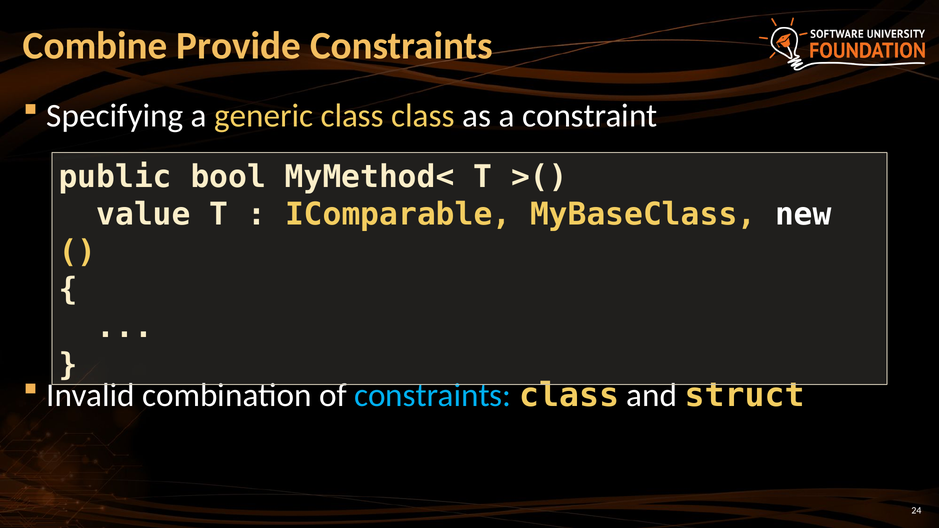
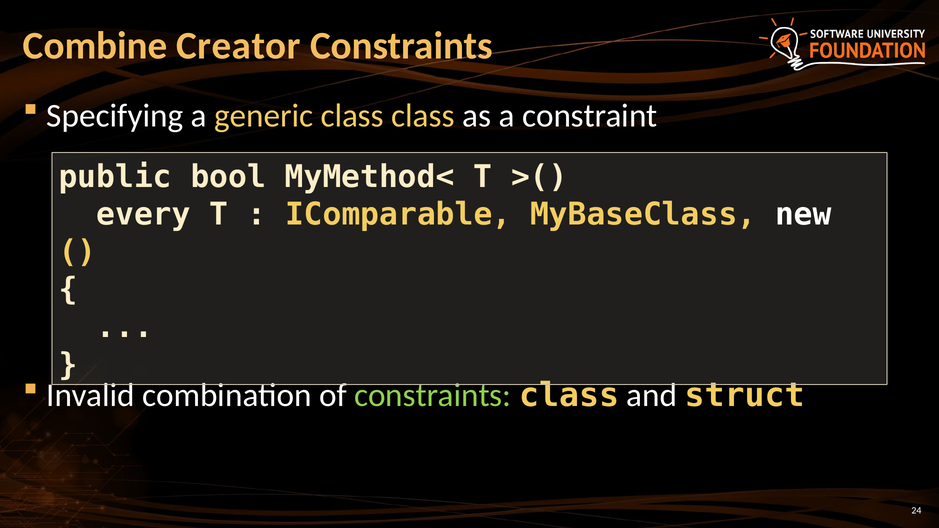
Provide: Provide -> Creator (239, 46)
value: value -> every (143, 215)
constraints colour: light blue -> light green (433, 396)
